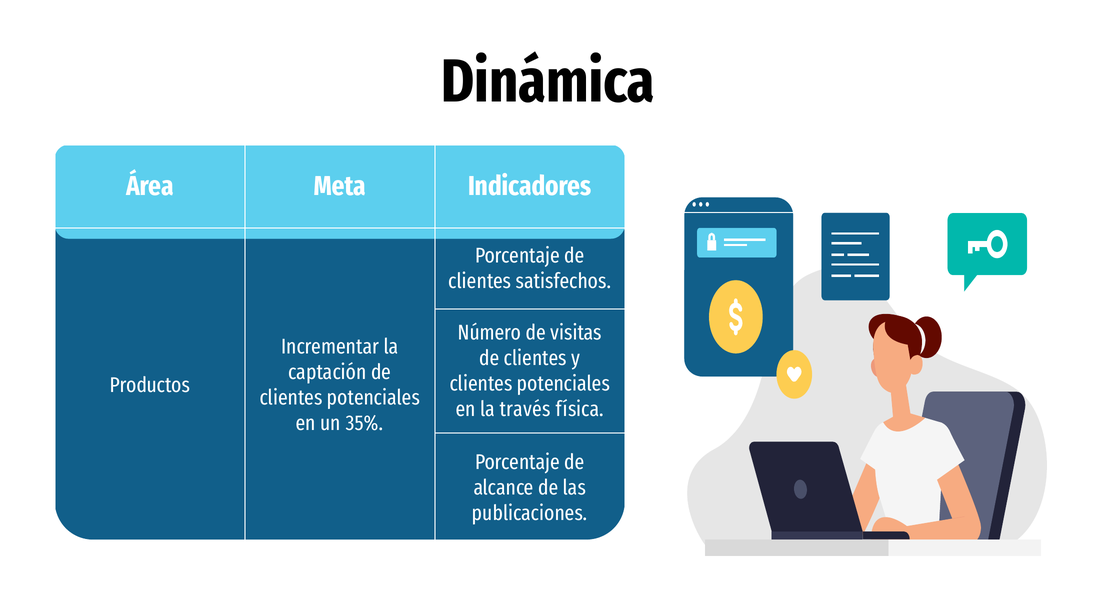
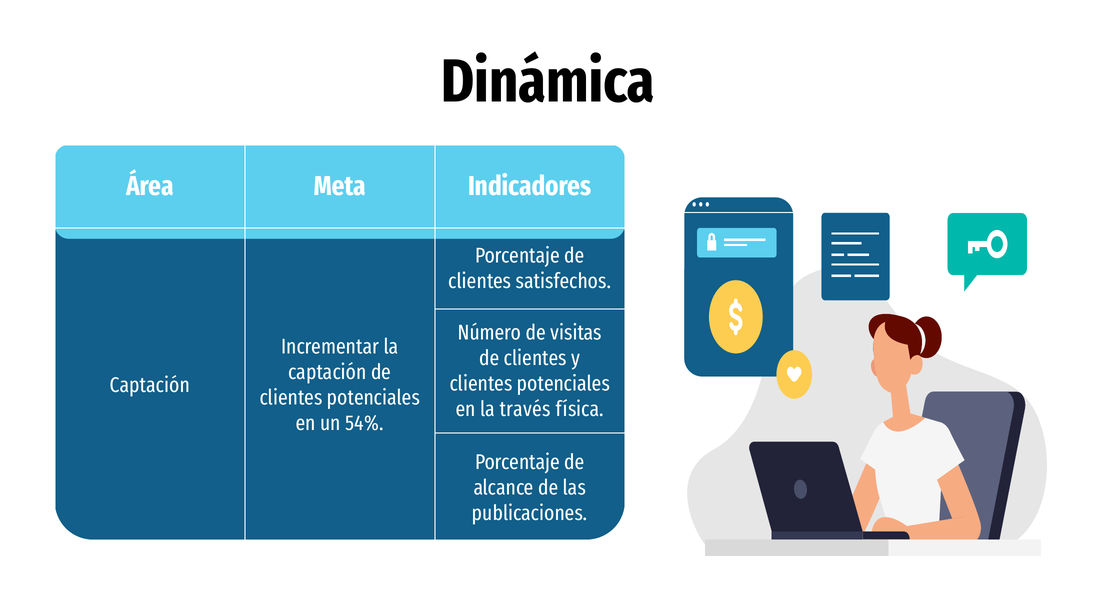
Productos: Productos -> Captación (150, 385)
35%: 35% -> 54% (364, 424)
